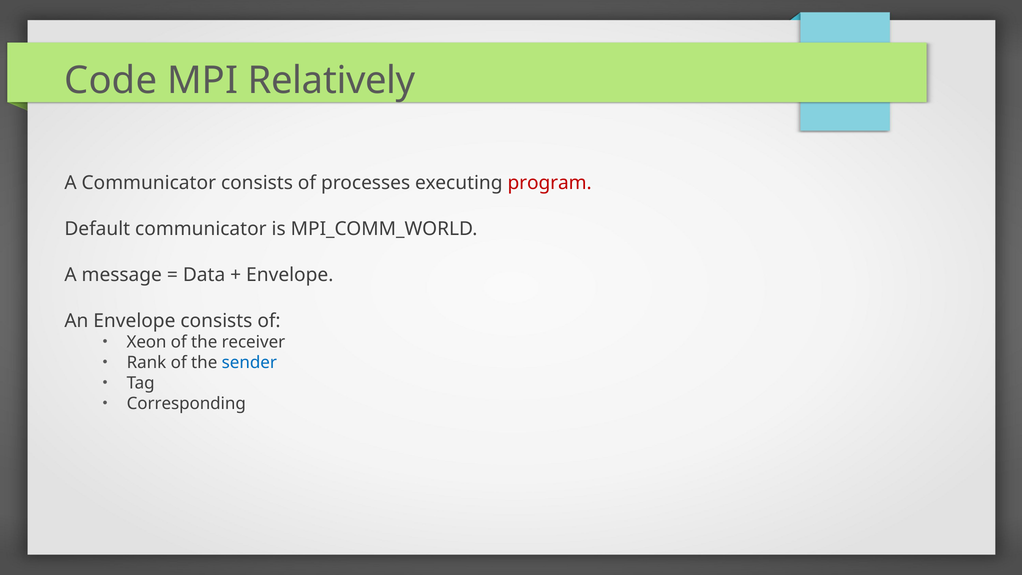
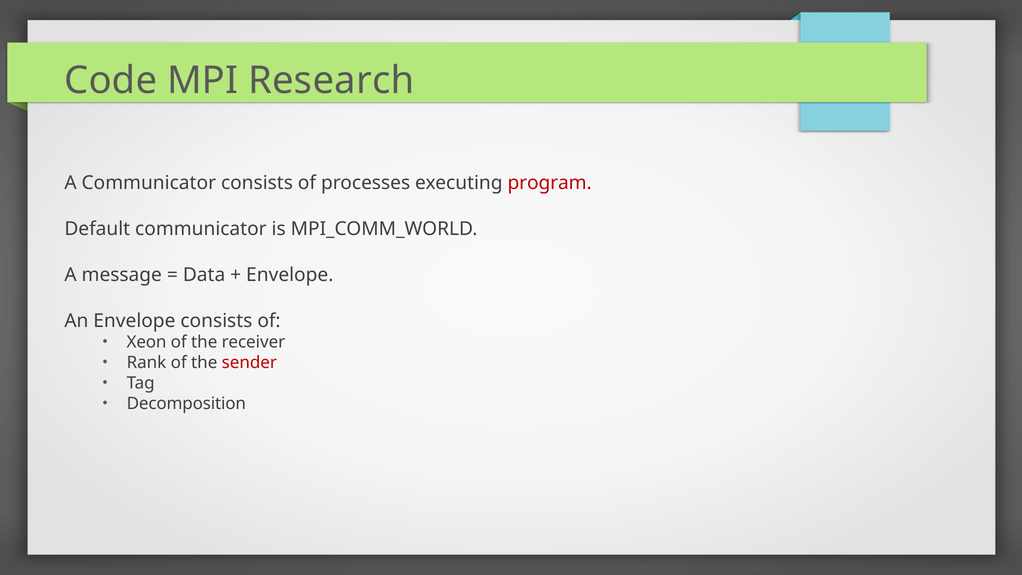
Relatively: Relatively -> Research (331, 81)
sender colour: blue -> red (249, 363)
Corresponding: Corresponding -> Decomposition (186, 404)
